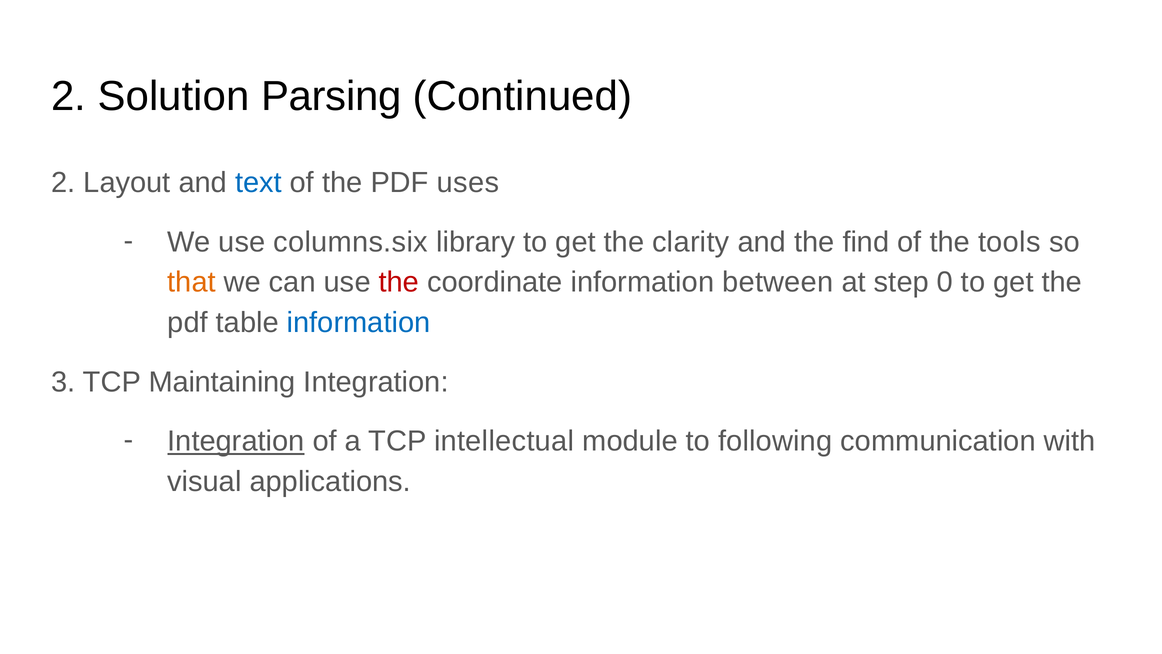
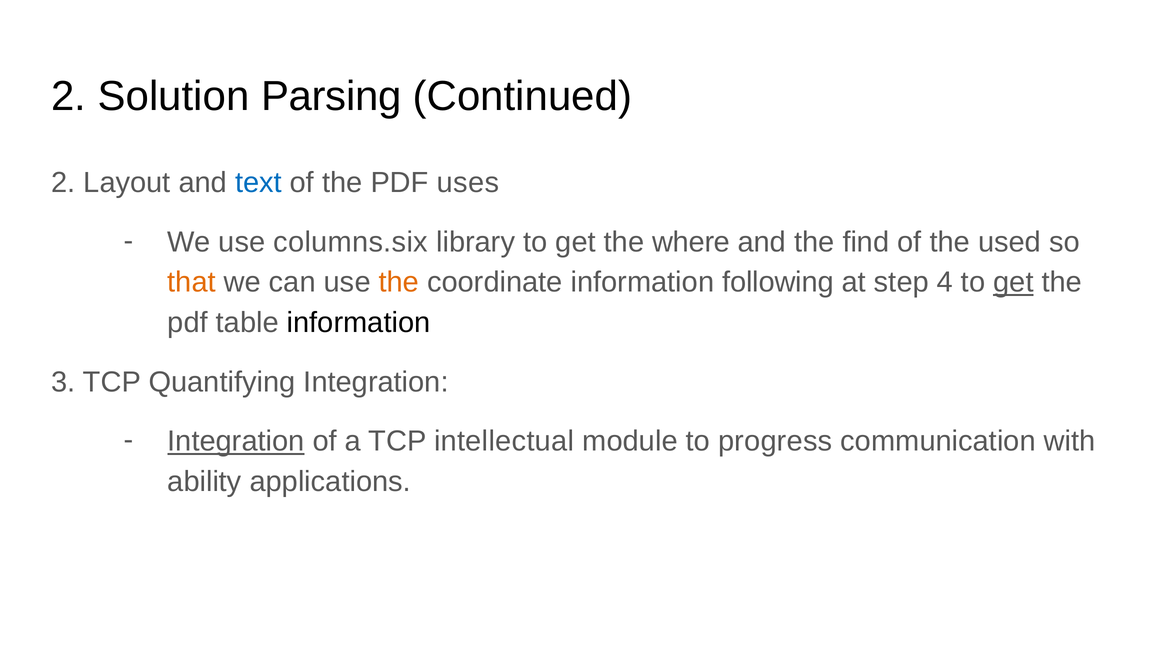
clarity: clarity -> where (691, 242)
tools: tools -> used (1009, 242)
the colour: red -> orange (399, 282)
between: between -> following (778, 282)
0: 0 -> 4 (945, 282)
get underline: none -> present (1013, 282)
information colour: blue -> black (359, 322)
Maintaining: Maintaining -> Quantifying (222, 382)
following: following -> progress (775, 441)
visual: visual -> ability (204, 481)
